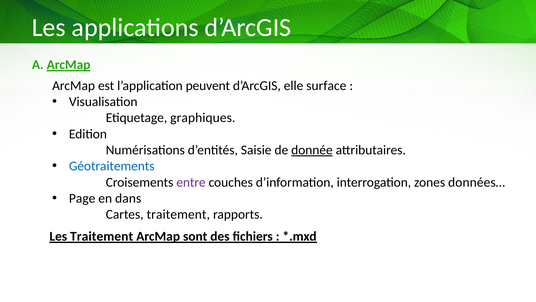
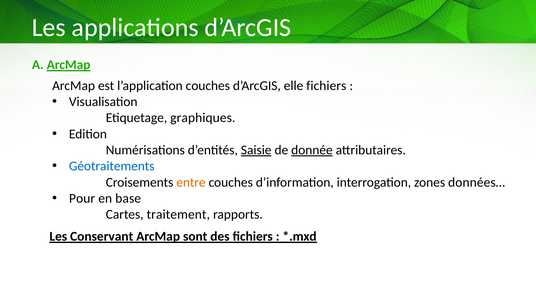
l’application peuvent: peuvent -> couches (208, 86)
elle surface: surface -> fichiers (326, 86)
Saisie underline: none -> present (256, 150)
entre colour: purple -> orange (191, 182)
Page: Page -> Pour (82, 198)
dans: dans -> base (128, 198)
Les Traitement: Traitement -> Conservant (102, 236)
